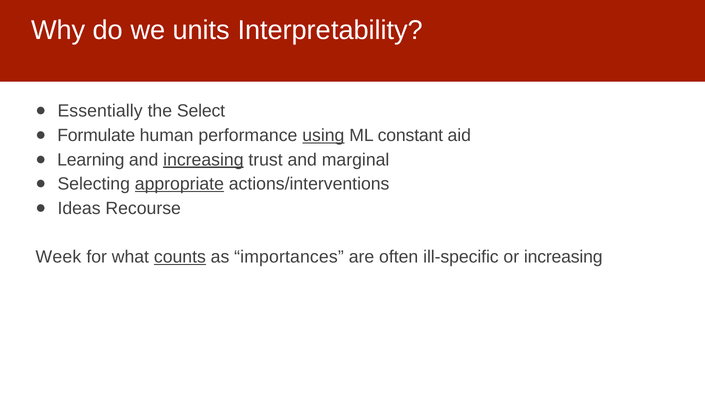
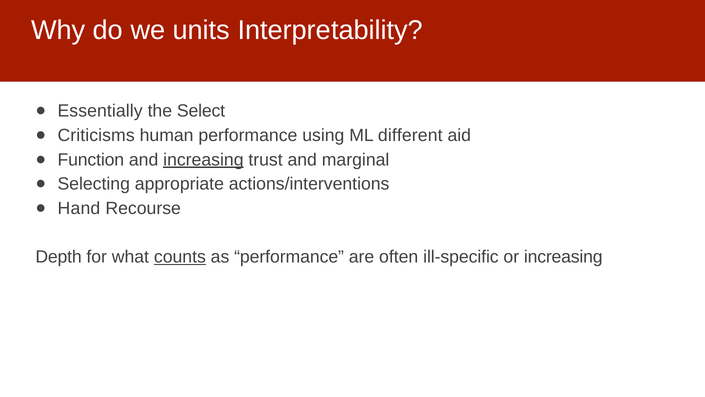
Formulate: Formulate -> Criticisms (96, 135)
using underline: present -> none (323, 135)
constant: constant -> different (410, 135)
Learning: Learning -> Function (91, 160)
appropriate underline: present -> none (179, 184)
Ideas: Ideas -> Hand (79, 208)
Week: Week -> Depth (59, 257)
as importances: importances -> performance (289, 257)
